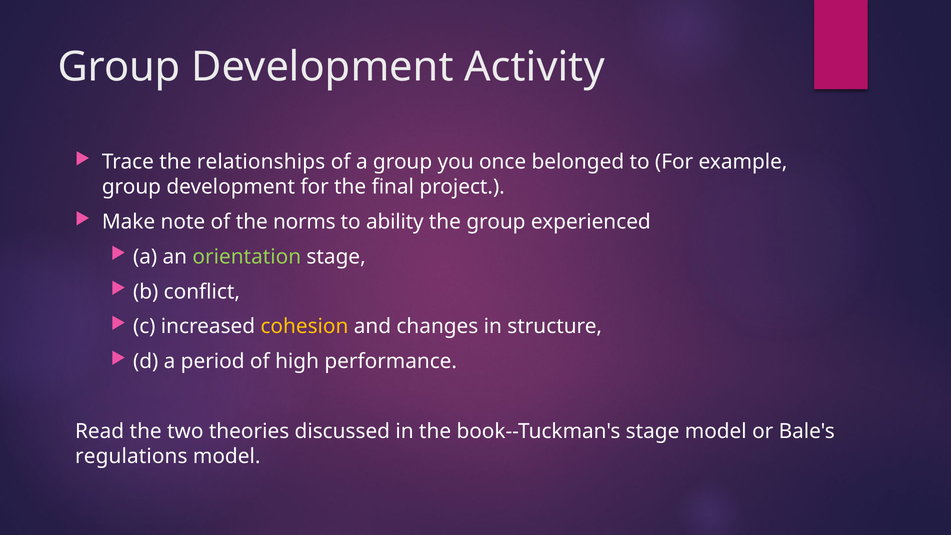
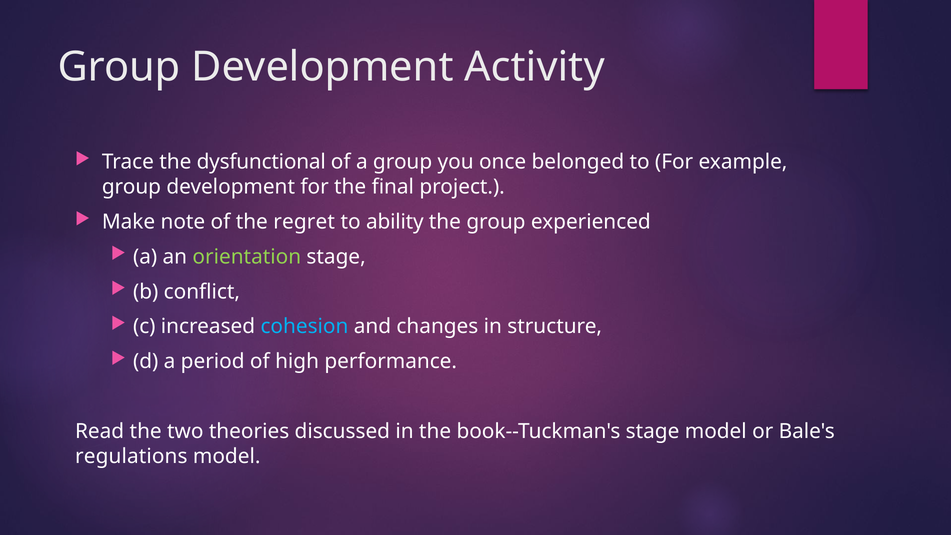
relationships: relationships -> dysfunctional (261, 162)
norms: norms -> regret (304, 222)
cohesion colour: yellow -> light blue (304, 327)
